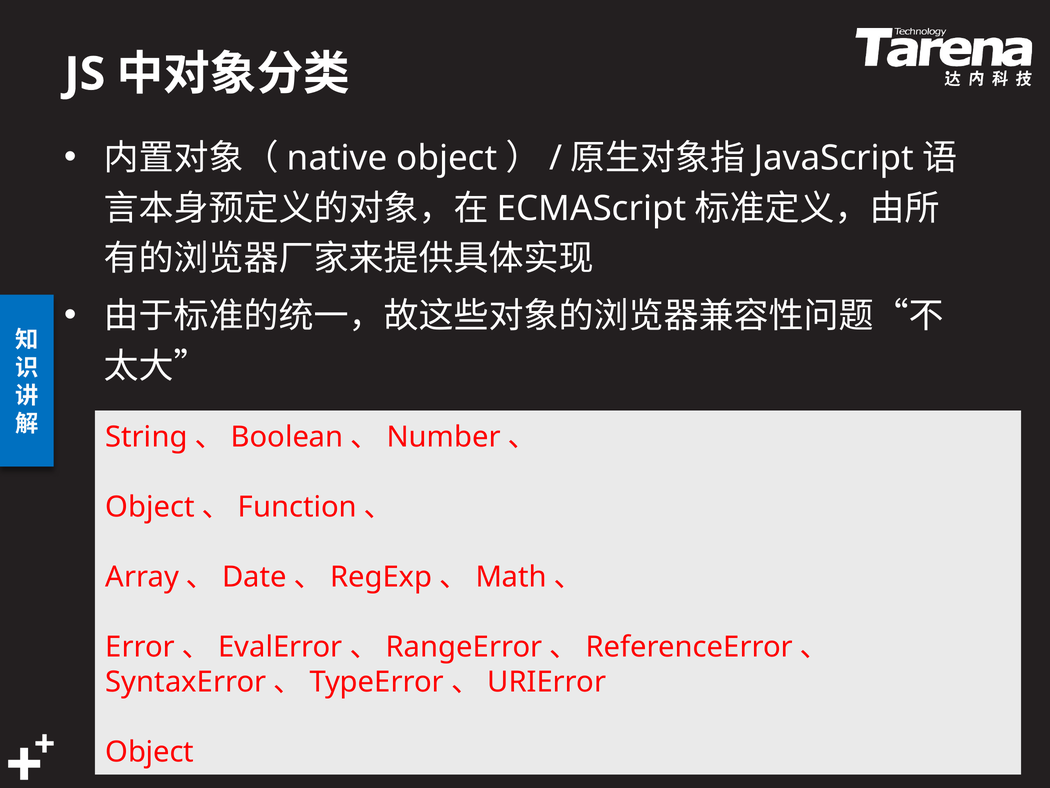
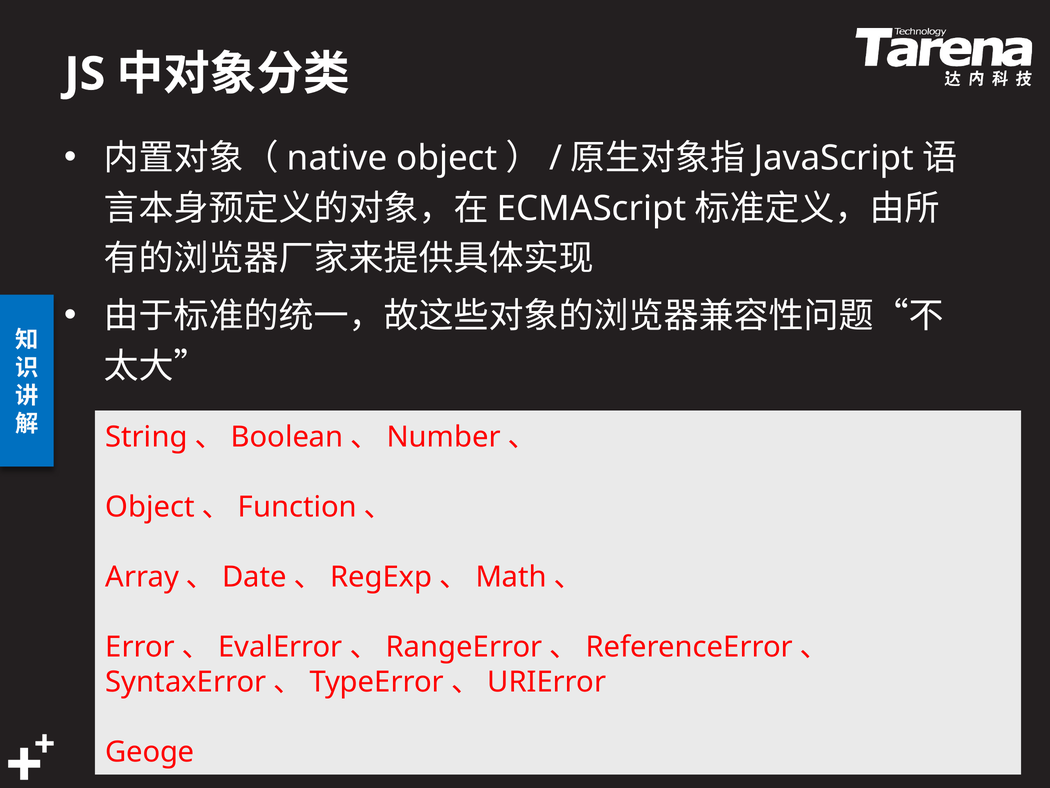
Object: Object -> Geoge (150, 752)
